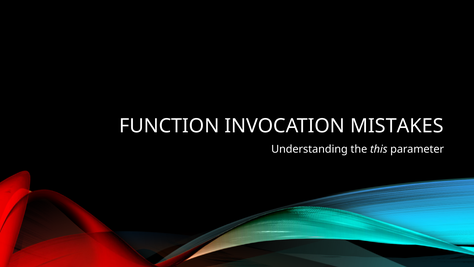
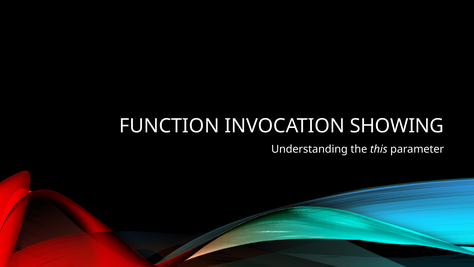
MISTAKES: MISTAKES -> SHOWING (397, 126)
